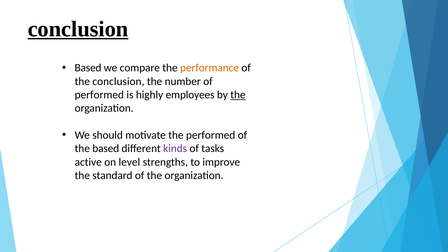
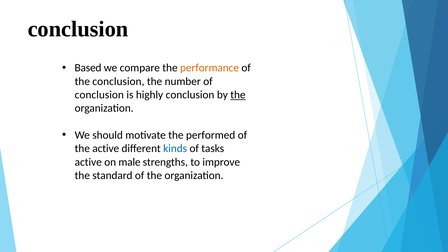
conclusion underline: present -> none (78, 29)
performed: performed -> conclusion (99, 95)
highly employees: employees -> conclusion (190, 95)
the based: based -> active (106, 149)
kinds colour: purple -> blue (175, 149)
level: level -> male (129, 162)
